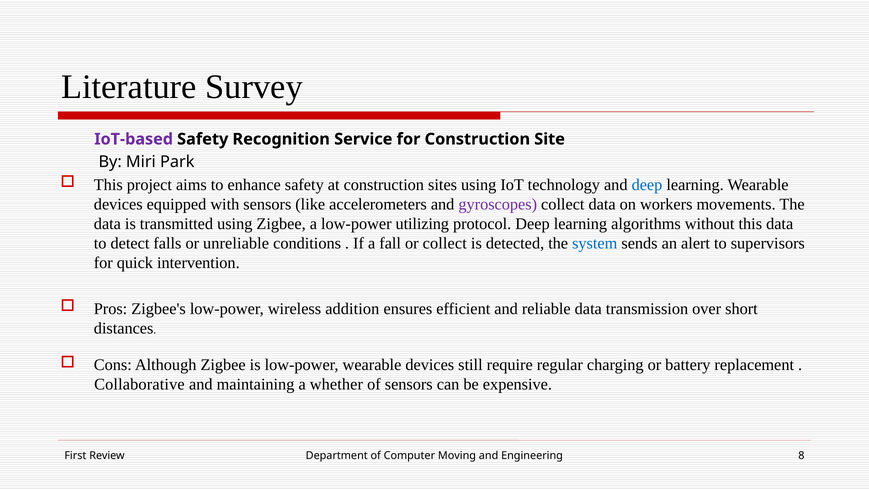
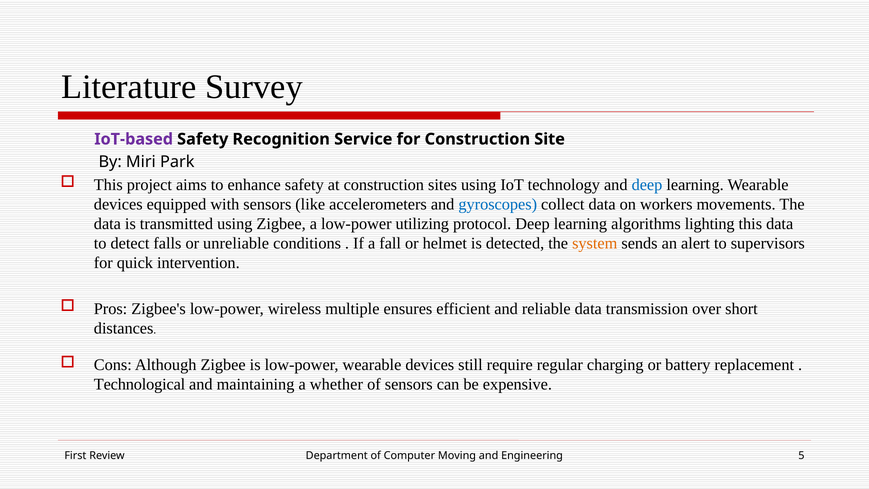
gyroscopes colour: purple -> blue (498, 204)
without: without -> lighting (710, 224)
or collect: collect -> helmet (445, 243)
system colour: blue -> orange (595, 243)
addition: addition -> multiple (352, 309)
Collaborative: Collaborative -> Technological (140, 384)
8: 8 -> 5 (801, 456)
